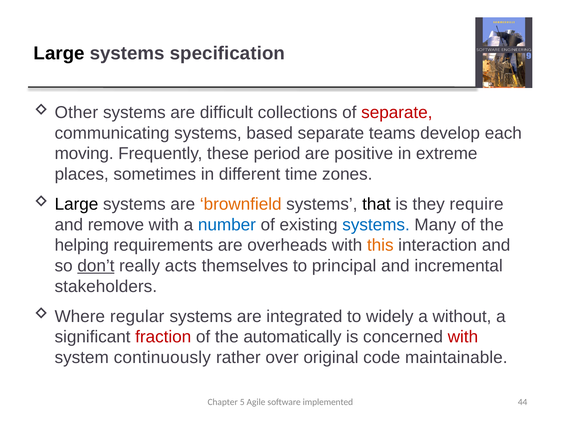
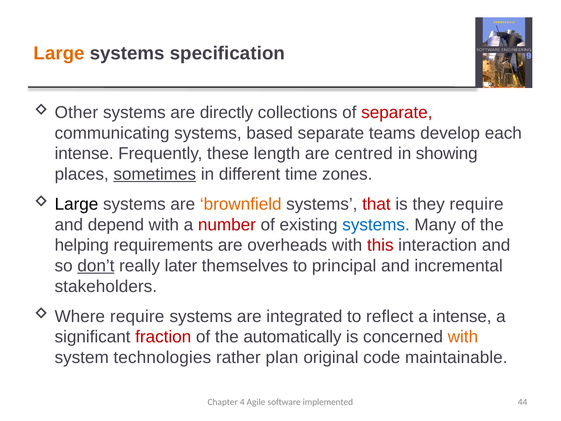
Large colour: black -> orange (59, 53)
difficult: difficult -> directly (227, 112)
moving: moving -> intense (84, 154)
period: period -> length (277, 154)
positive: positive -> centred (364, 154)
extreme: extreme -> showing (447, 154)
sometimes underline: none -> present (155, 174)
that colour: black -> red (376, 204)
remove: remove -> depend (116, 225)
number colour: blue -> red (227, 225)
this colour: orange -> red (380, 245)
acts: acts -> later (181, 266)
Where regular: regular -> require (137, 316)
widely: widely -> reflect (390, 316)
a without: without -> intense (462, 316)
with colour: red -> orange (463, 337)
continuously: continuously -> technologies (162, 357)
over: over -> plan (282, 357)
5: 5 -> 4 (242, 402)
